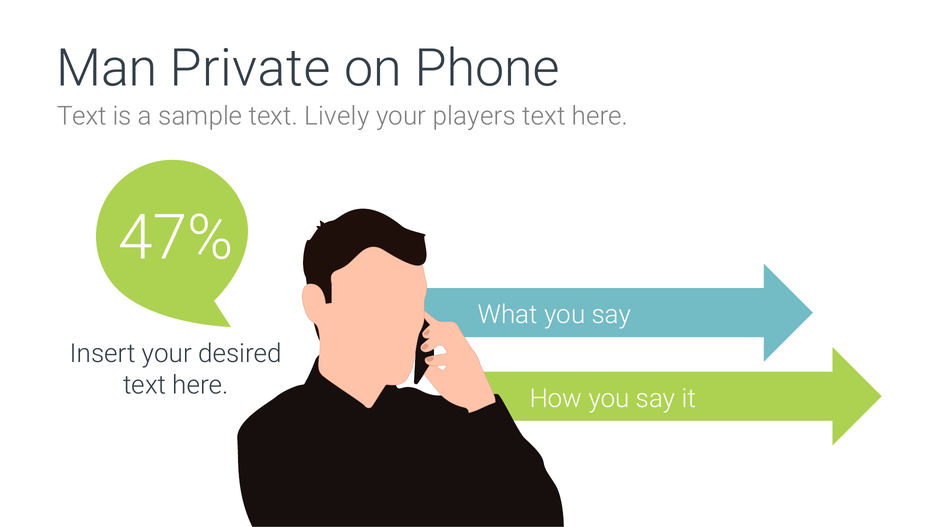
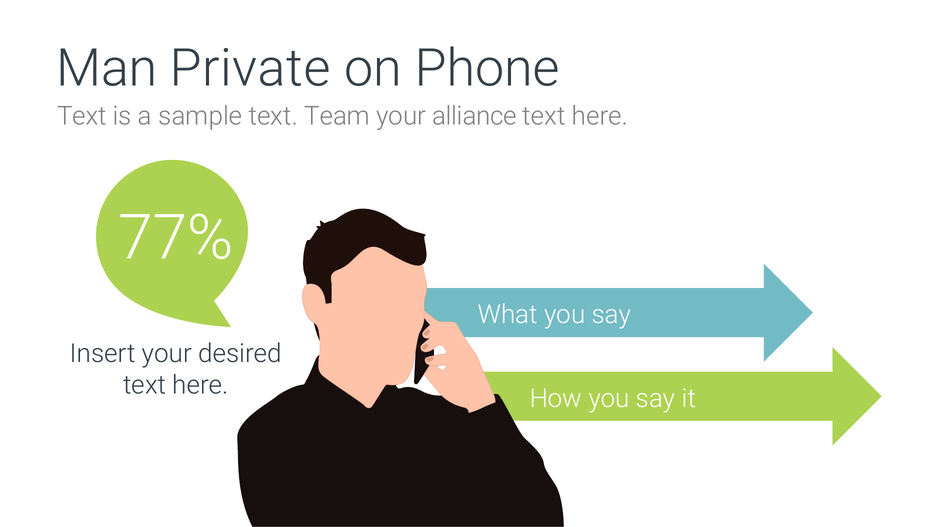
Lively: Lively -> Team (337, 116)
players: players -> alliance (474, 116)
47%: 47% -> 77% (176, 238)
